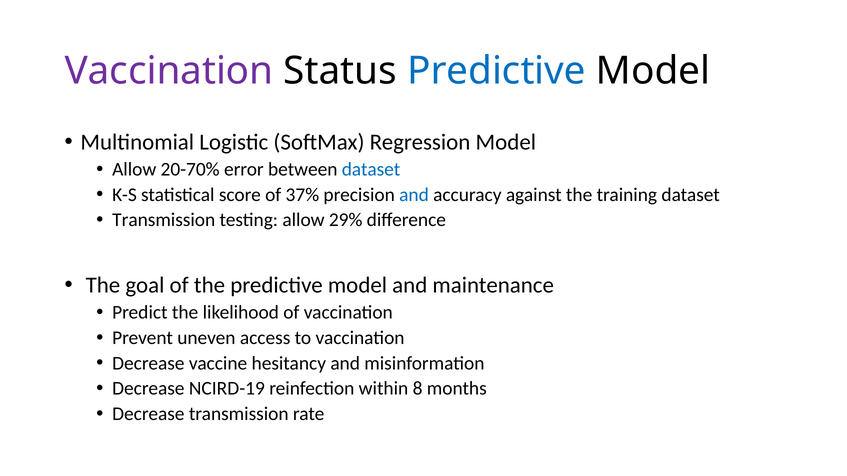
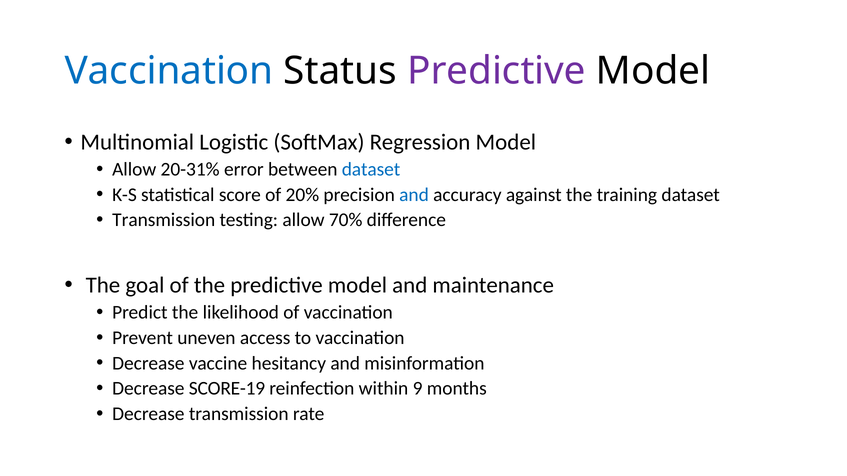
Vaccination colour: purple -> blue (169, 71)
Predictive colour: blue -> purple (496, 71)
20-70%: 20-70% -> 20-31% (190, 170)
37%: 37% -> 20% (302, 195)
29%: 29% -> 70% (346, 220)
NCIRD-19: NCIRD-19 -> SCORE-19 (227, 389)
8: 8 -> 9 (418, 389)
